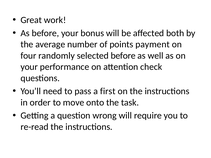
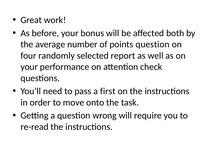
points payment: payment -> question (153, 44)
selected before: before -> report (123, 56)
